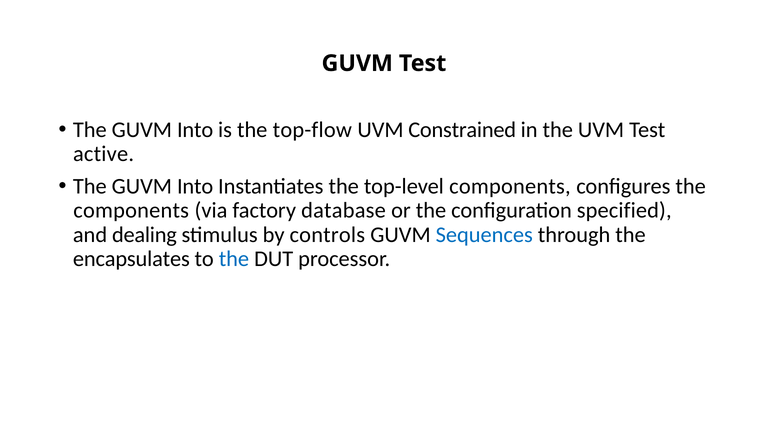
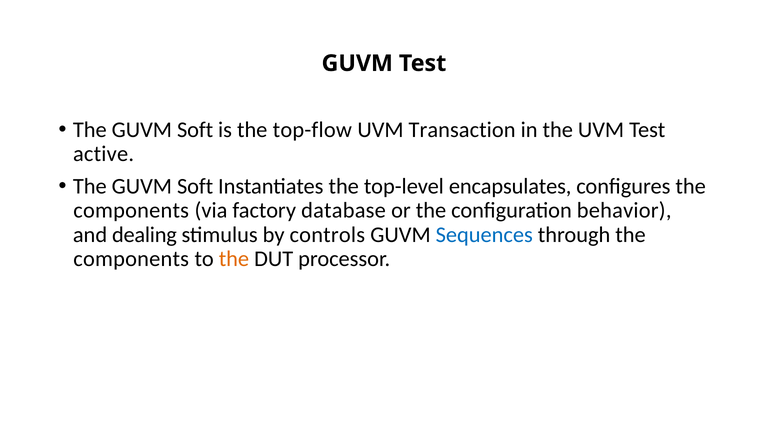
Into: Into -> Soft (195, 130)
Constrained: Constrained -> Transaction (462, 130)
Into: Into -> Soft (195, 186)
top-level components: components -> encapsulates (510, 186)
specified: specified -> behavior (624, 210)
encapsulates: encapsulates -> components (131, 259)
the colour: blue -> orange (234, 259)
